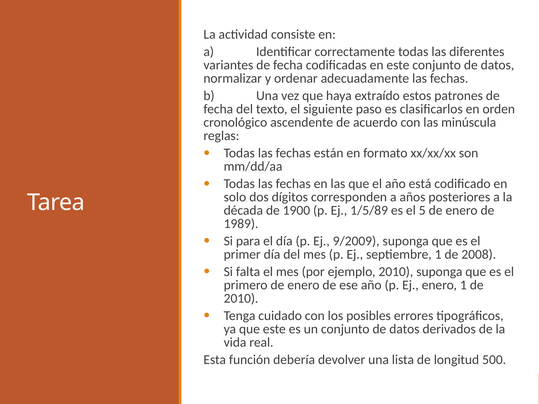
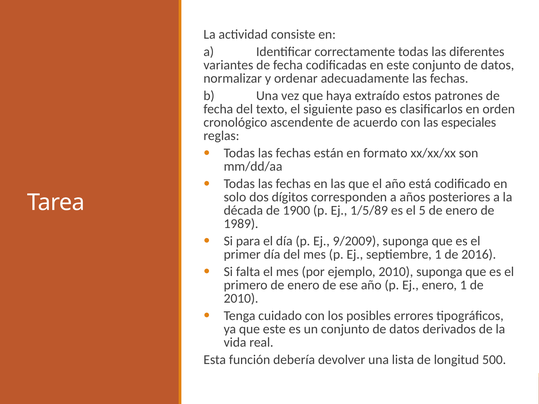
minúscula: minúscula -> especiales (469, 122)
2008: 2008 -> 2016 (479, 254)
